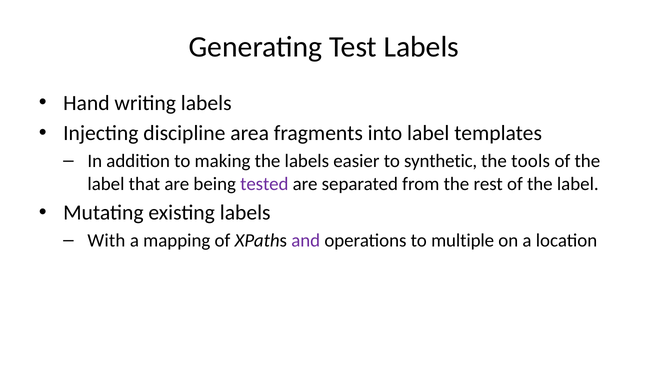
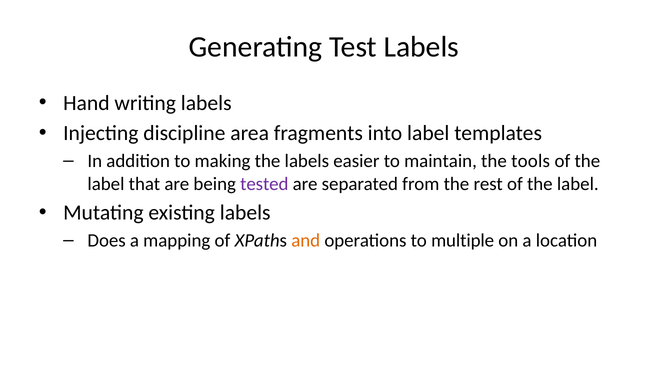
synthetic: synthetic -> maintain (441, 161)
With: With -> Does (107, 240)
and colour: purple -> orange (306, 240)
